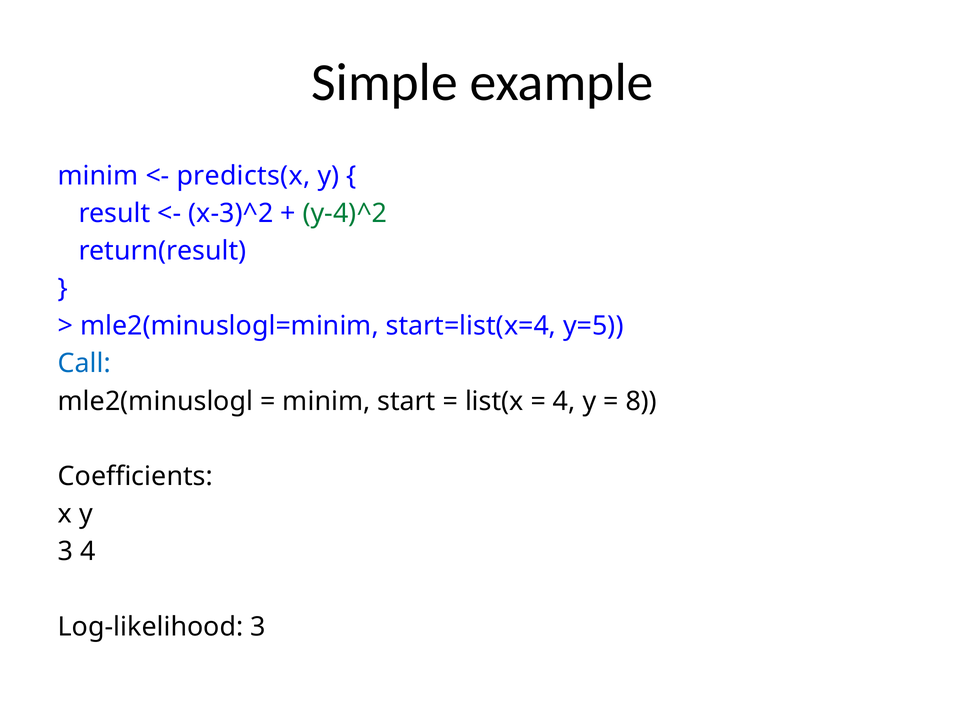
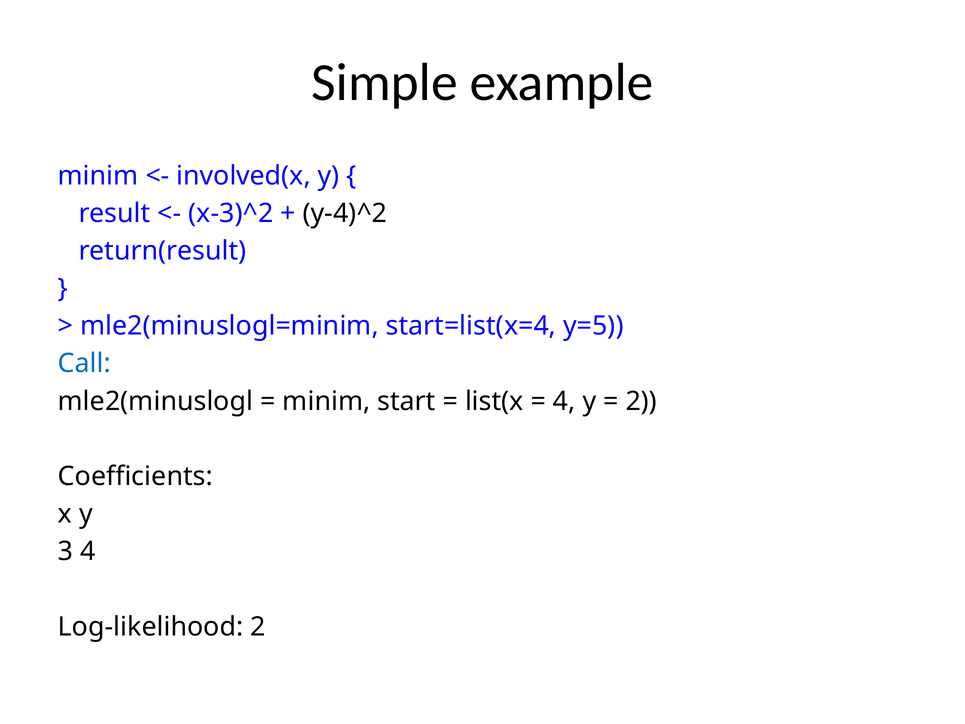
predicts(x: predicts(x -> involved(x (244, 176)
y-4)^2 colour: green -> black (345, 213)
8: 8 -> 2 (641, 401)
Log-likelihood 3: 3 -> 2 (258, 627)
